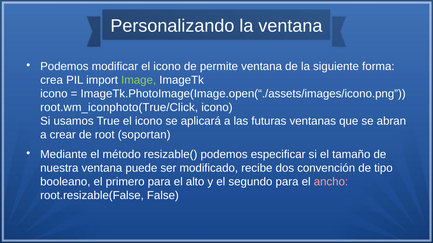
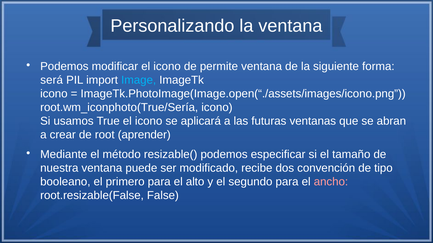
crea: crea -> será (52, 80)
Image colour: light green -> light blue (139, 80)
root.wm_iconphoto(True/Click: root.wm_iconphoto(True/Click -> root.wm_iconphoto(True/Sería (119, 108)
soportan: soportan -> aprender (144, 135)
